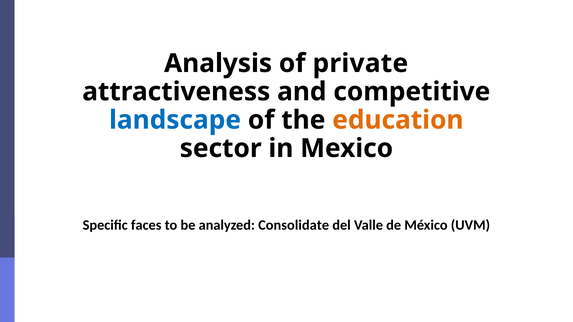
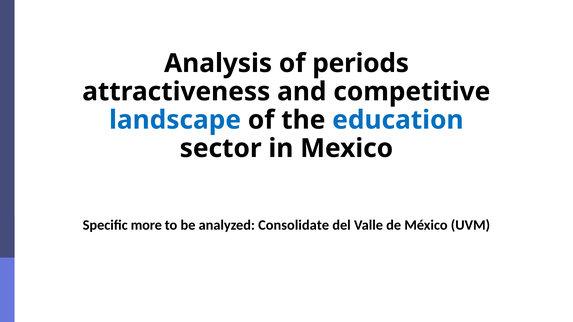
private: private -> periods (361, 63)
education colour: orange -> blue (398, 120)
faces: faces -> more (146, 225)
